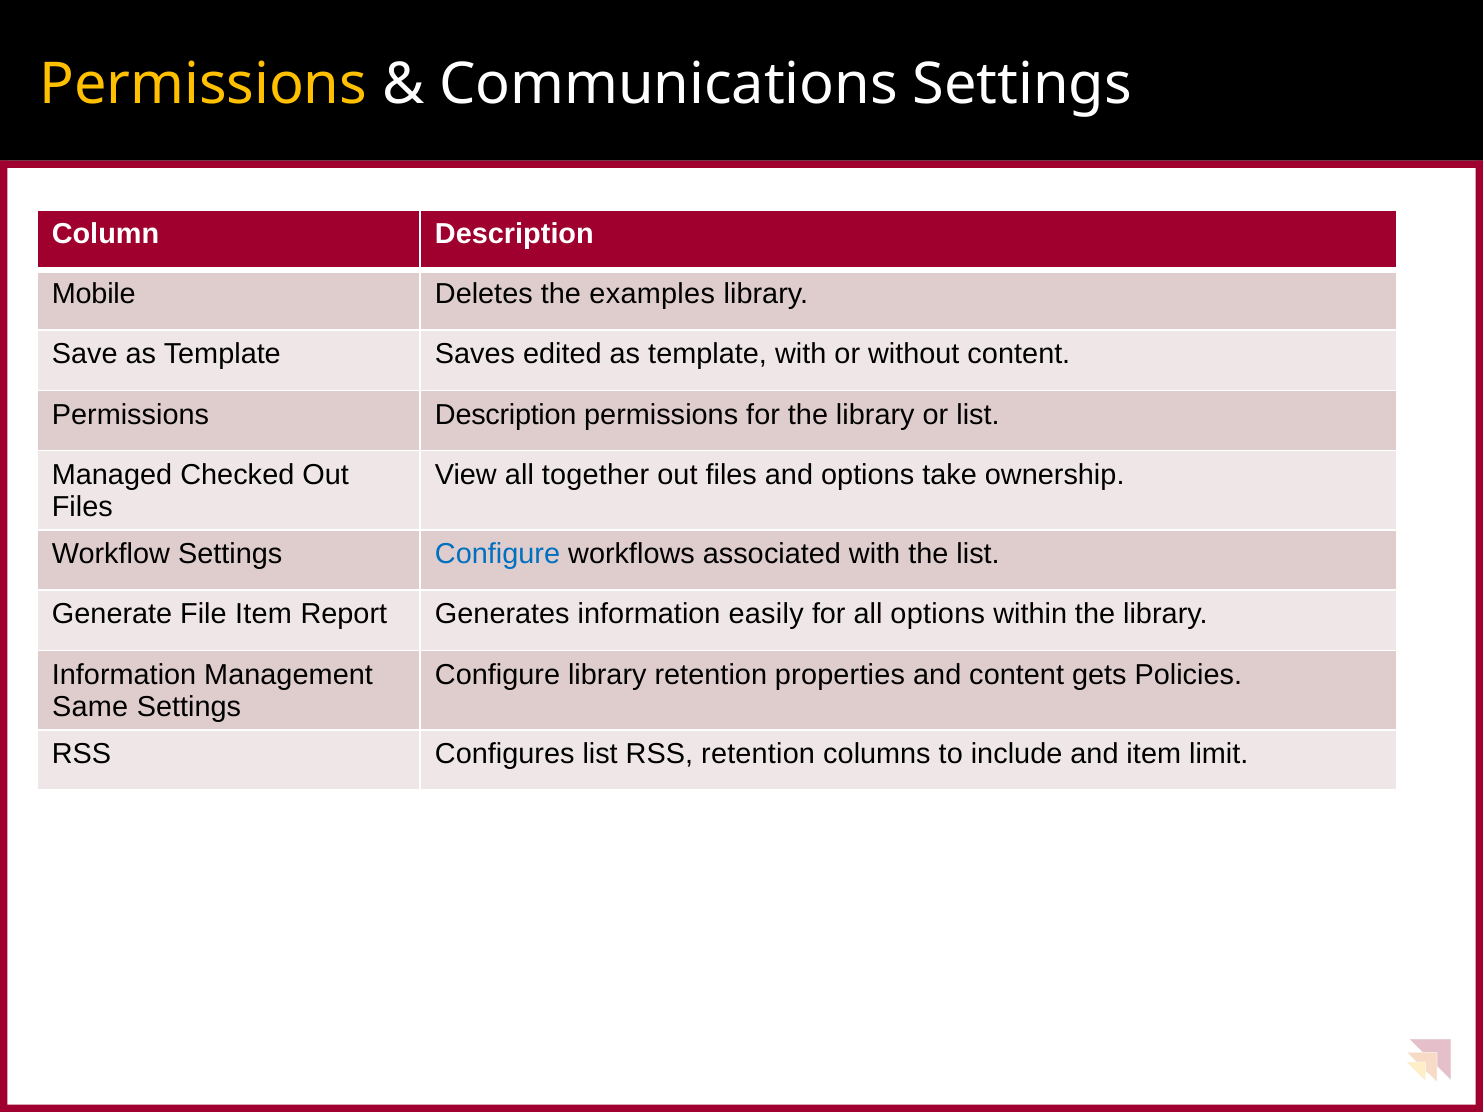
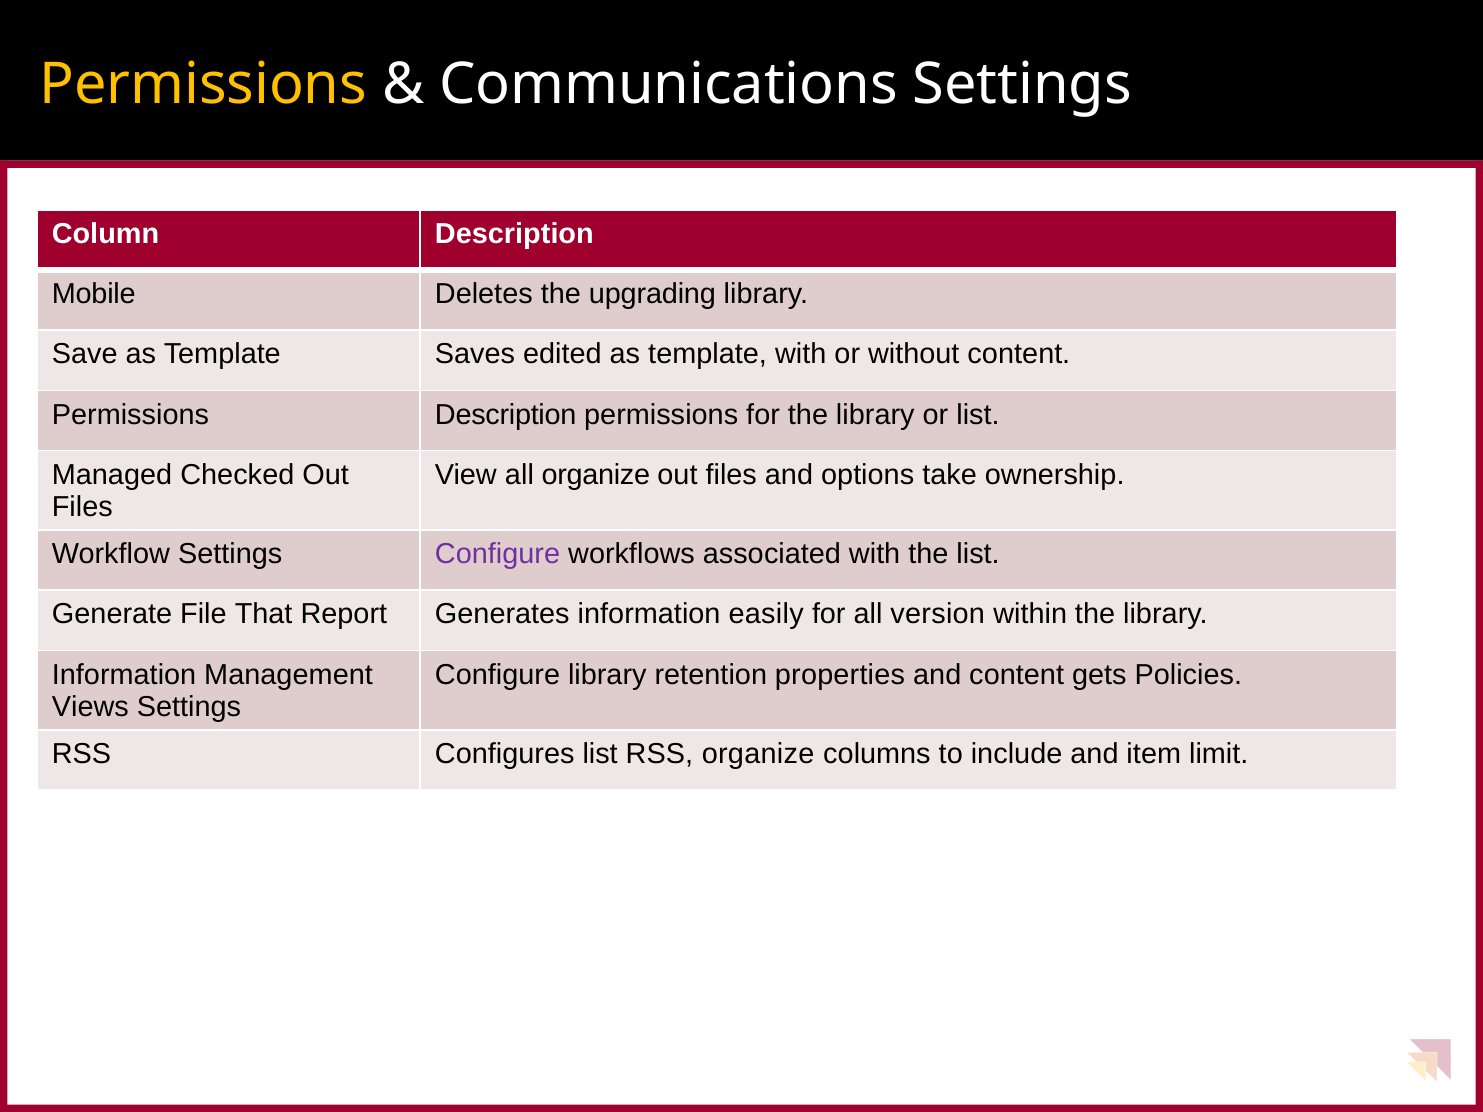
examples: examples -> upgrading (652, 294)
all together: together -> organize (596, 475)
Configure colour: blue -> purple (498, 554)
File Item: Item -> That (264, 615)
all options: options -> version (938, 615)
Same: Same -> Views (90, 707)
RSS retention: retention -> organize (758, 754)
